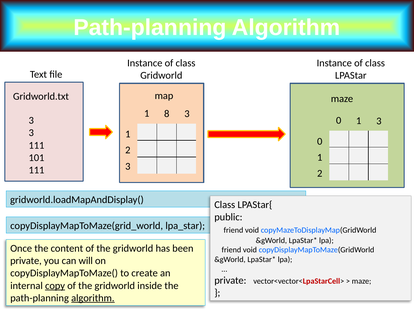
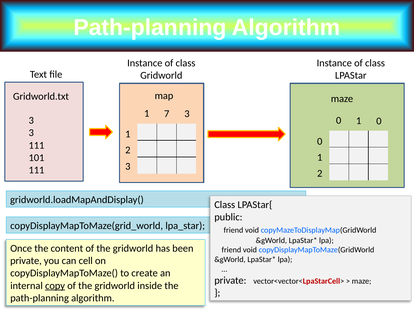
8: 8 -> 7 (167, 114)
1 3: 3 -> 0 (379, 121)
will: will -> cell (86, 261)
algorithm underline: present -> none (93, 298)
